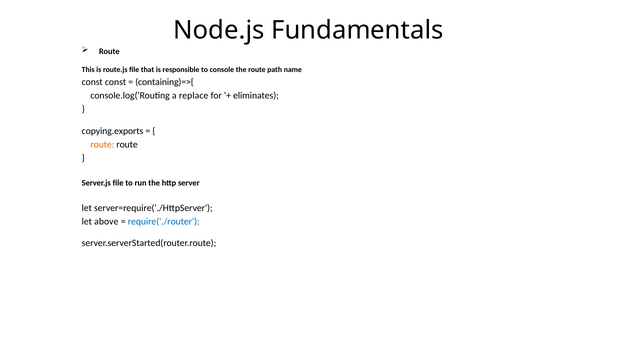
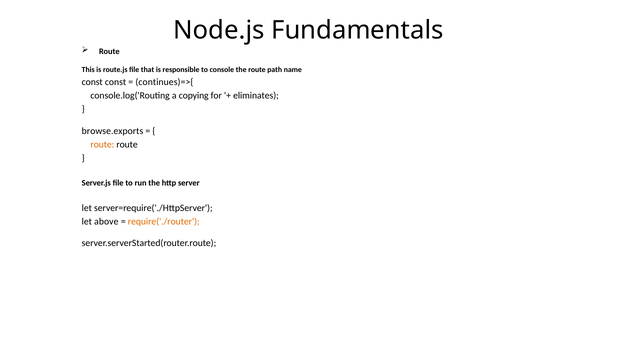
containing)=>{: containing)=>{ -> continues)=>{ (164, 82)
replace: replace -> copying (194, 96)
copying.exports: copying.exports -> browse.exports (113, 131)
require('./router colour: blue -> orange (164, 221)
